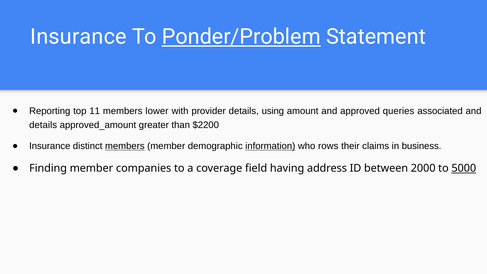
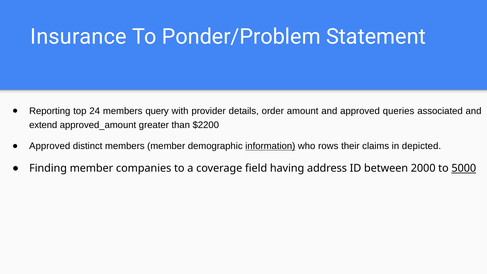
Ponder/Problem underline: present -> none (241, 37)
11: 11 -> 24 (95, 111)
lower: lower -> query (157, 111)
using: using -> order (273, 111)
details: details -> extend (43, 125)
Insurance: Insurance -> Approved (50, 146)
members underline: present -> none (125, 146)
business: business -> depicted (421, 146)
